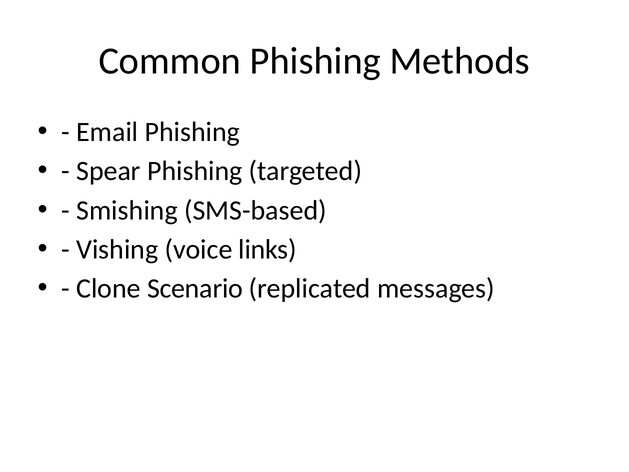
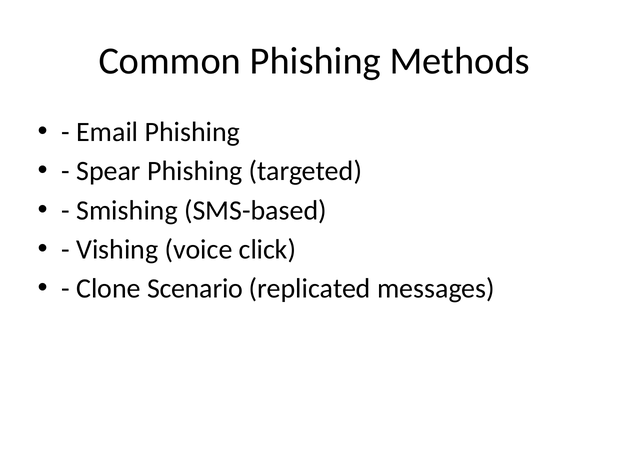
links: links -> click (267, 249)
